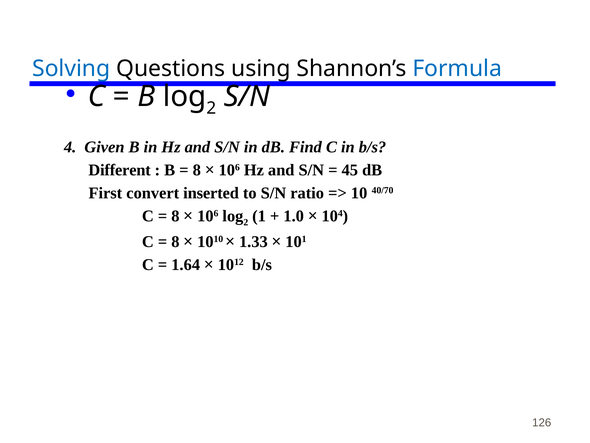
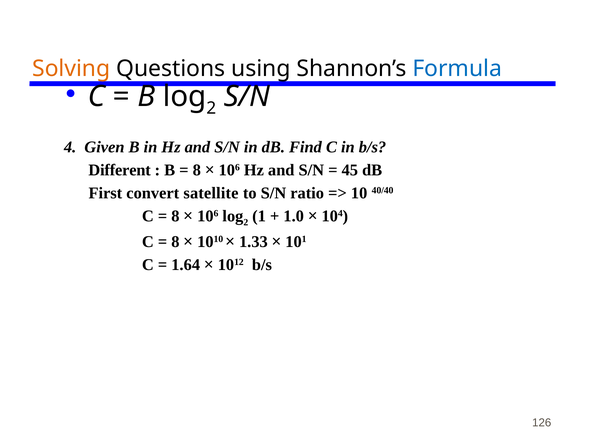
Solving colour: blue -> orange (71, 68)
inserted: inserted -> satellite (211, 193)
40/70: 40/70 -> 40/40 (383, 190)
